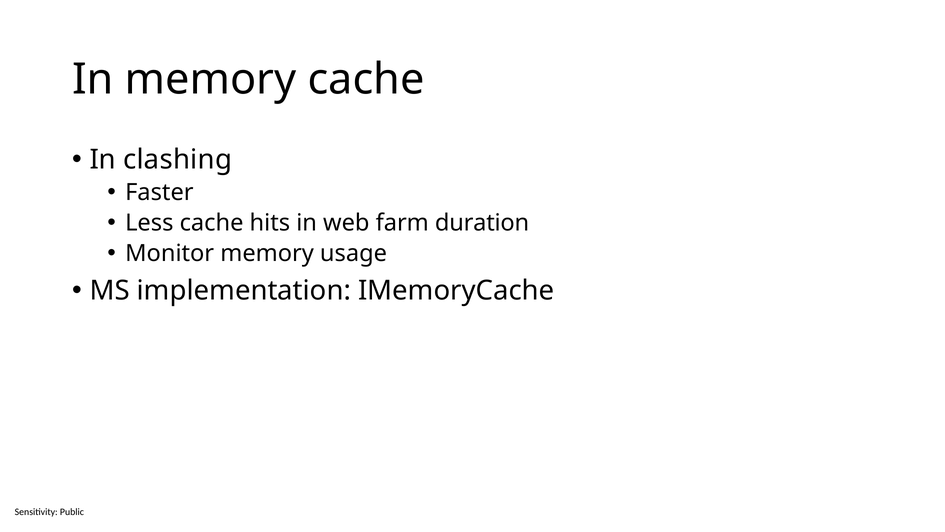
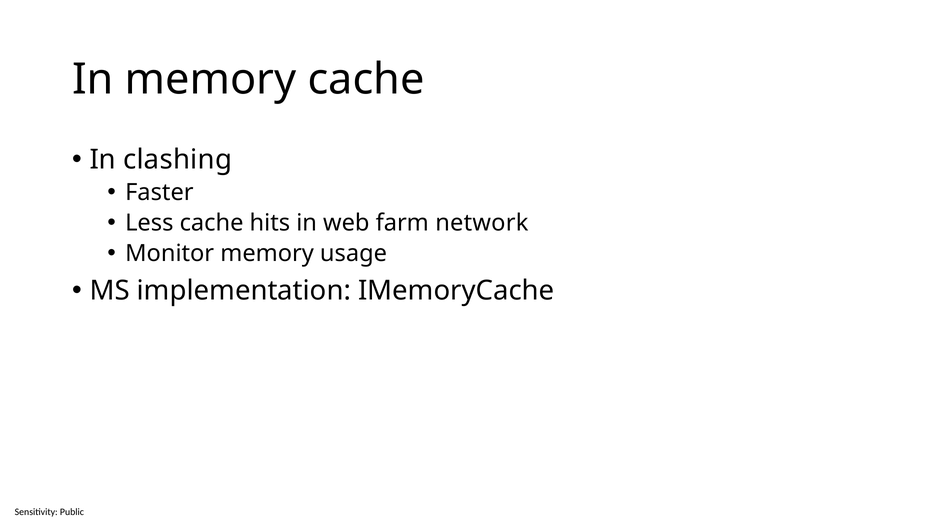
duration: duration -> network (482, 223)
